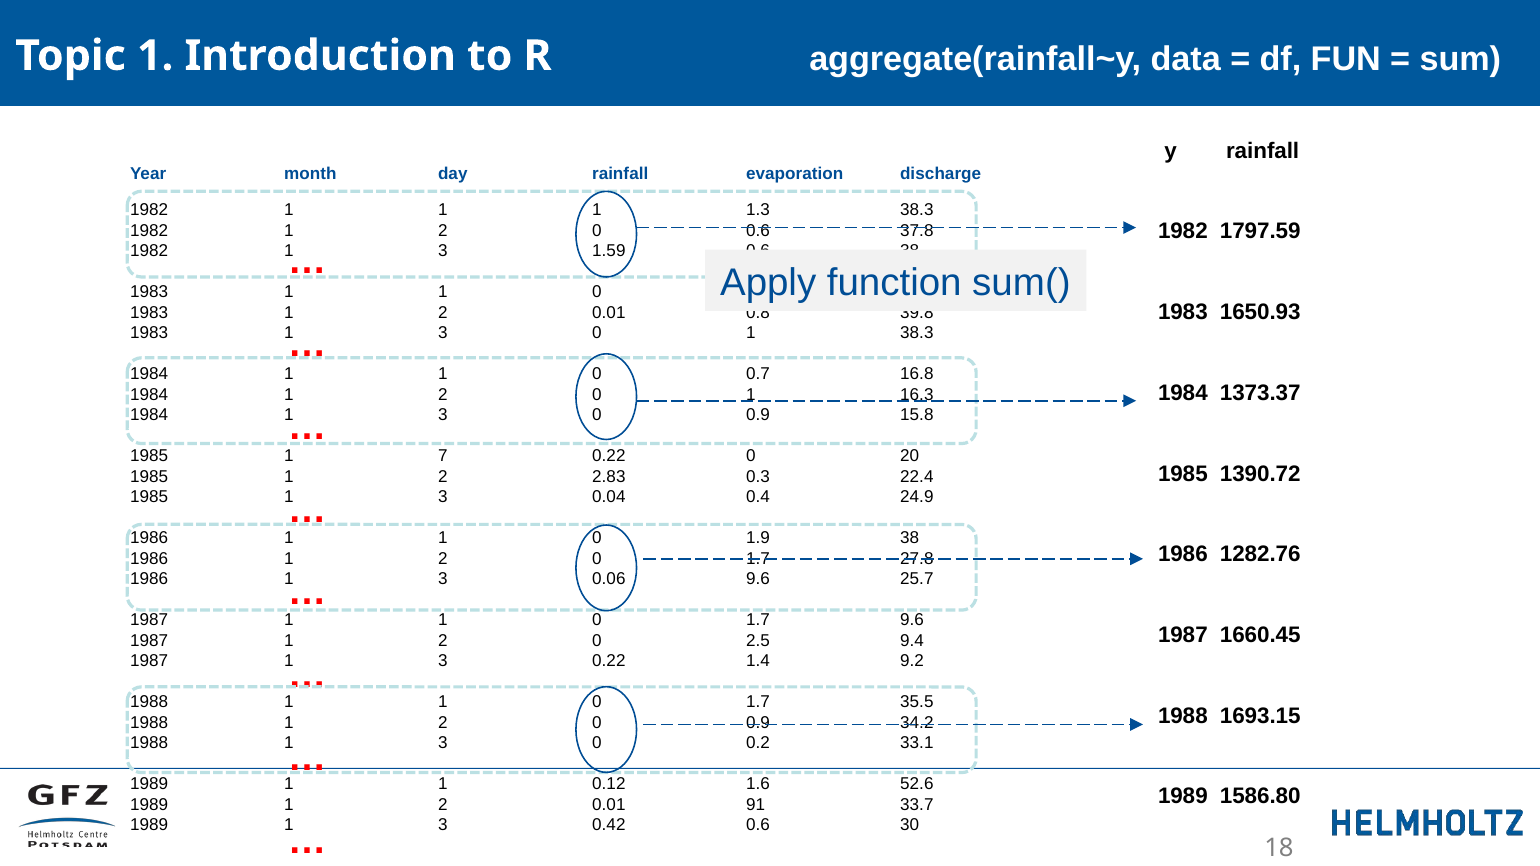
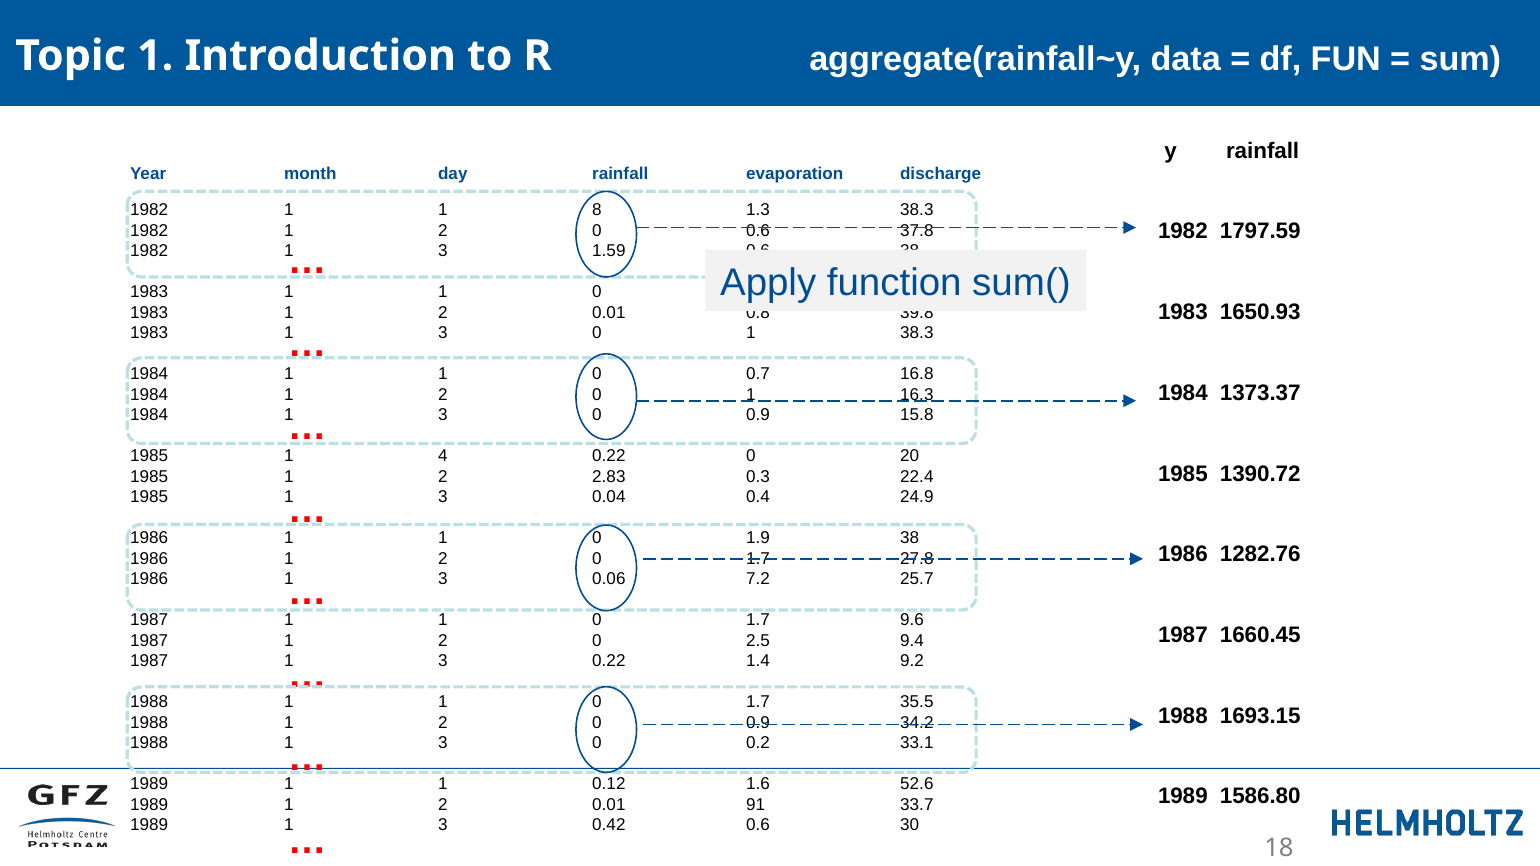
1 1 1: 1 -> 8 (597, 210)
7: 7 -> 4 (443, 456)
0.06 9.6: 9.6 -> 7.2 (758, 579)
